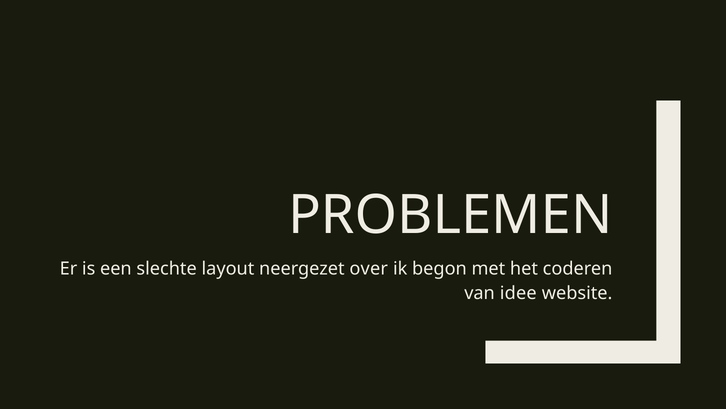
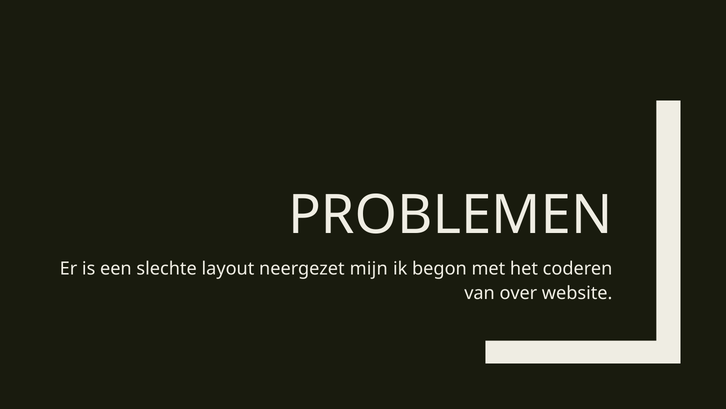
over: over -> mijn (369, 269)
idee: idee -> over (518, 293)
